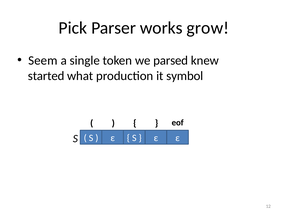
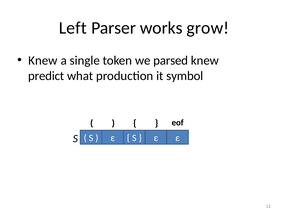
Pick: Pick -> Left (73, 28)
Seem: Seem -> Knew (43, 60)
started: started -> predict (46, 76)
